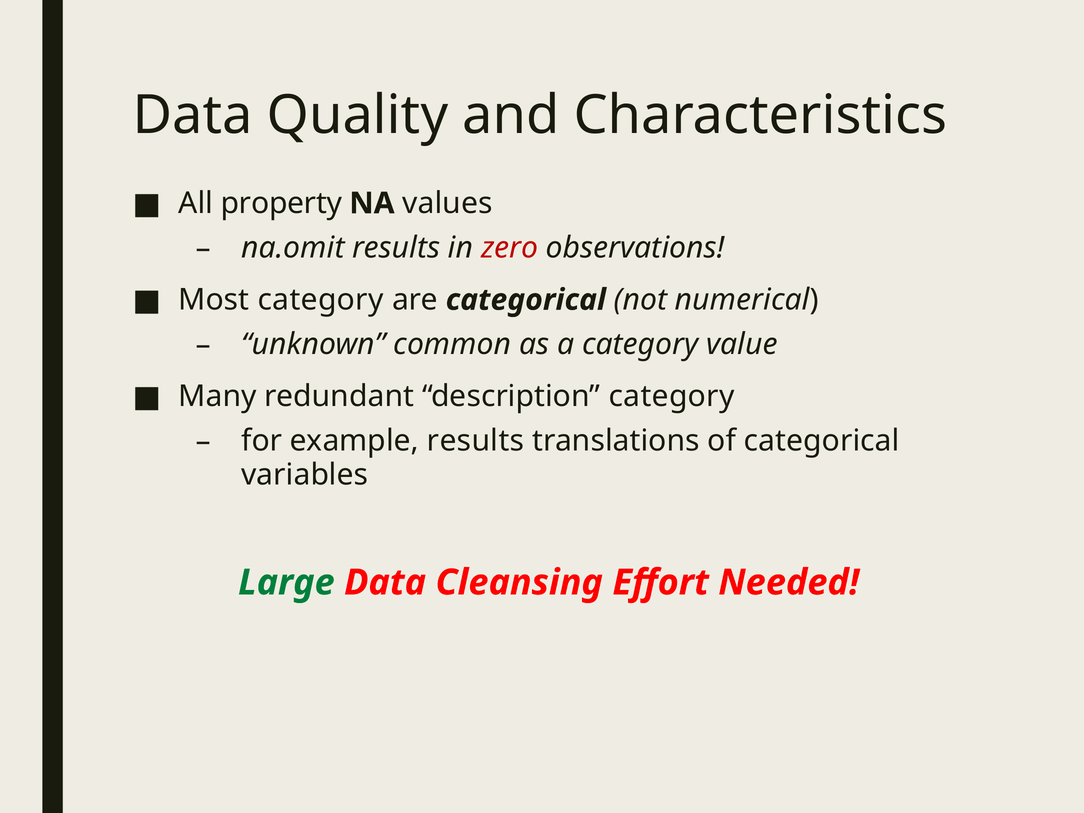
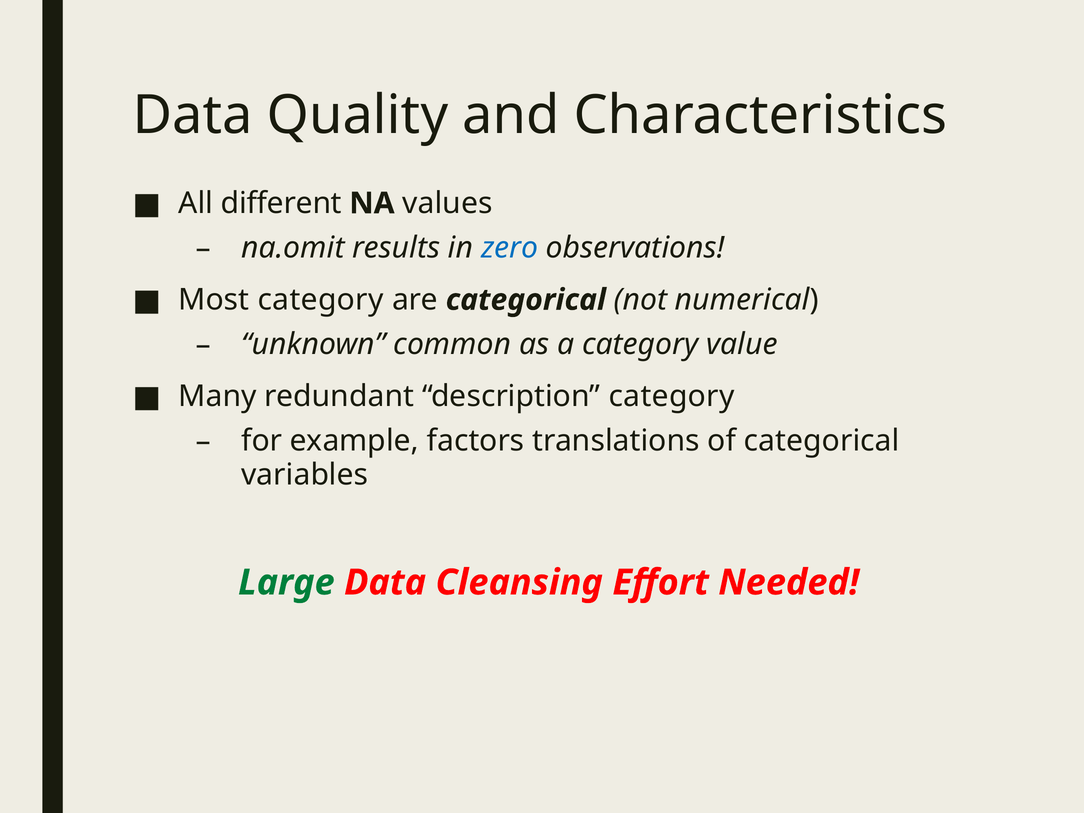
property: property -> different (281, 203)
zero colour: red -> blue (510, 248)
example results: results -> factors (476, 441)
